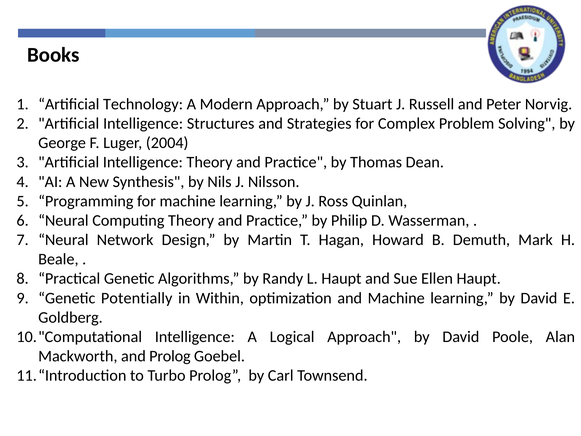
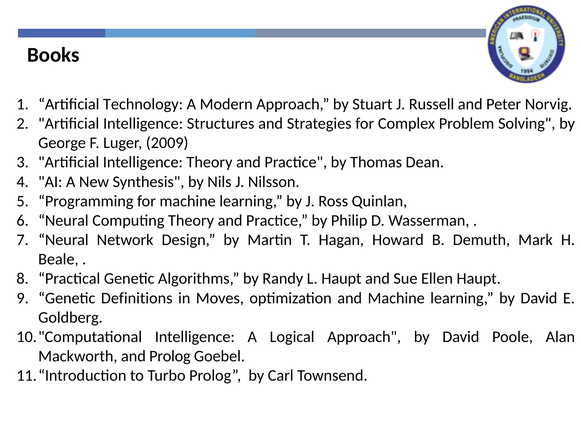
2004: 2004 -> 2009 (167, 143)
Potentially: Potentially -> Definitions (137, 298)
Within: Within -> Moves (220, 298)
